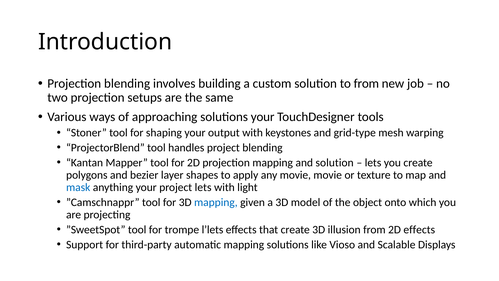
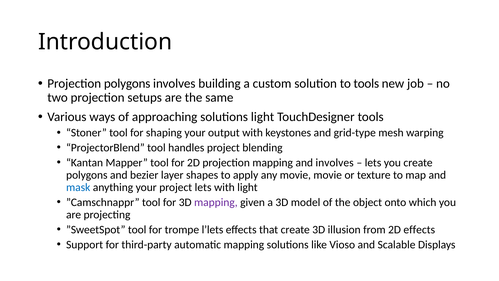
Projection blending: blending -> polygons (127, 84)
to from: from -> tools (366, 84)
solutions your: your -> light (263, 117)
and solution: solution -> involves (335, 162)
mapping colour: blue -> purple (216, 202)
